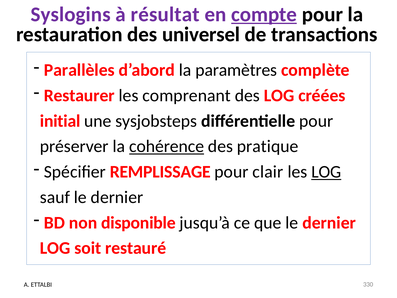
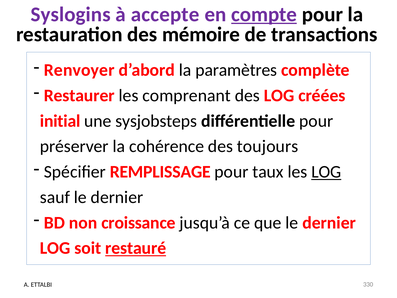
résultat: résultat -> accepte (165, 14)
universel: universel -> mémoire (201, 35)
Parallèles: Parallèles -> Renvoyer (79, 70)
cohérence underline: present -> none (167, 146)
pratique: pratique -> toujours (268, 146)
clair: clair -> taux (268, 172)
disponible: disponible -> croissance (138, 222)
restauré underline: none -> present (136, 248)
